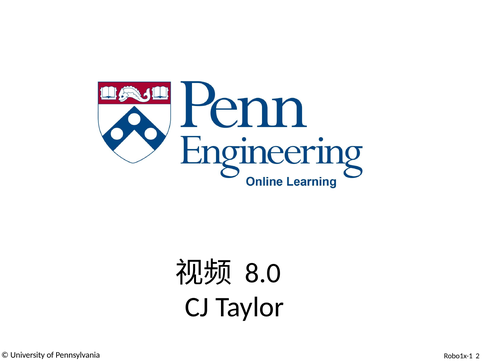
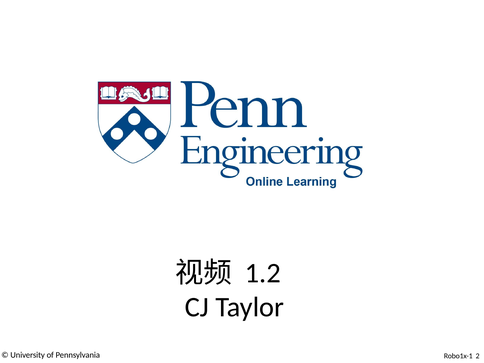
8.0: 8.0 -> 1.2 (263, 273)
